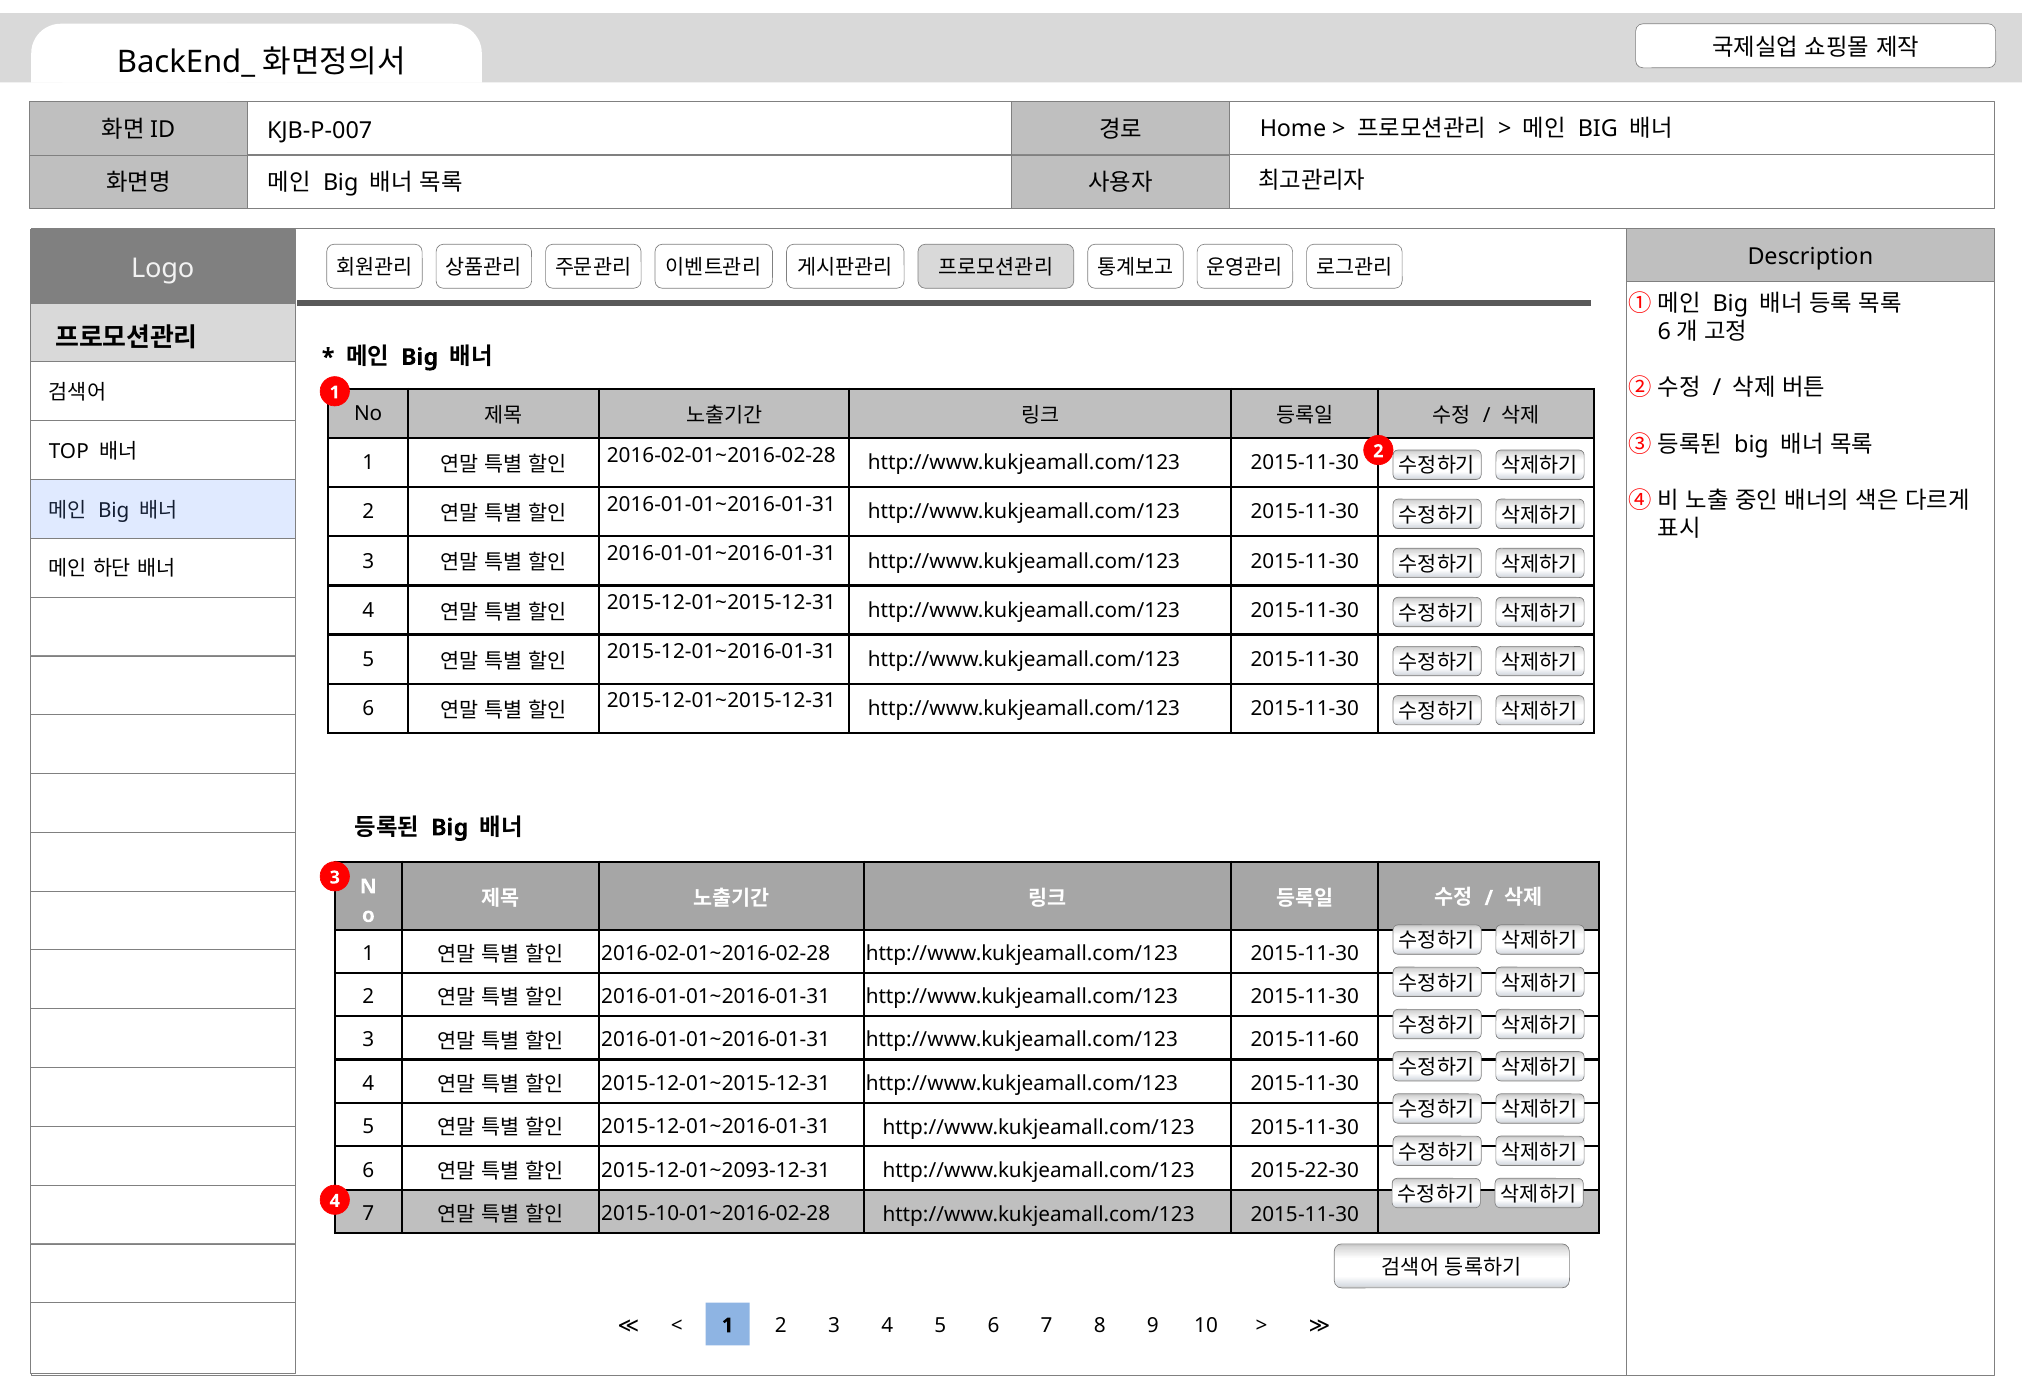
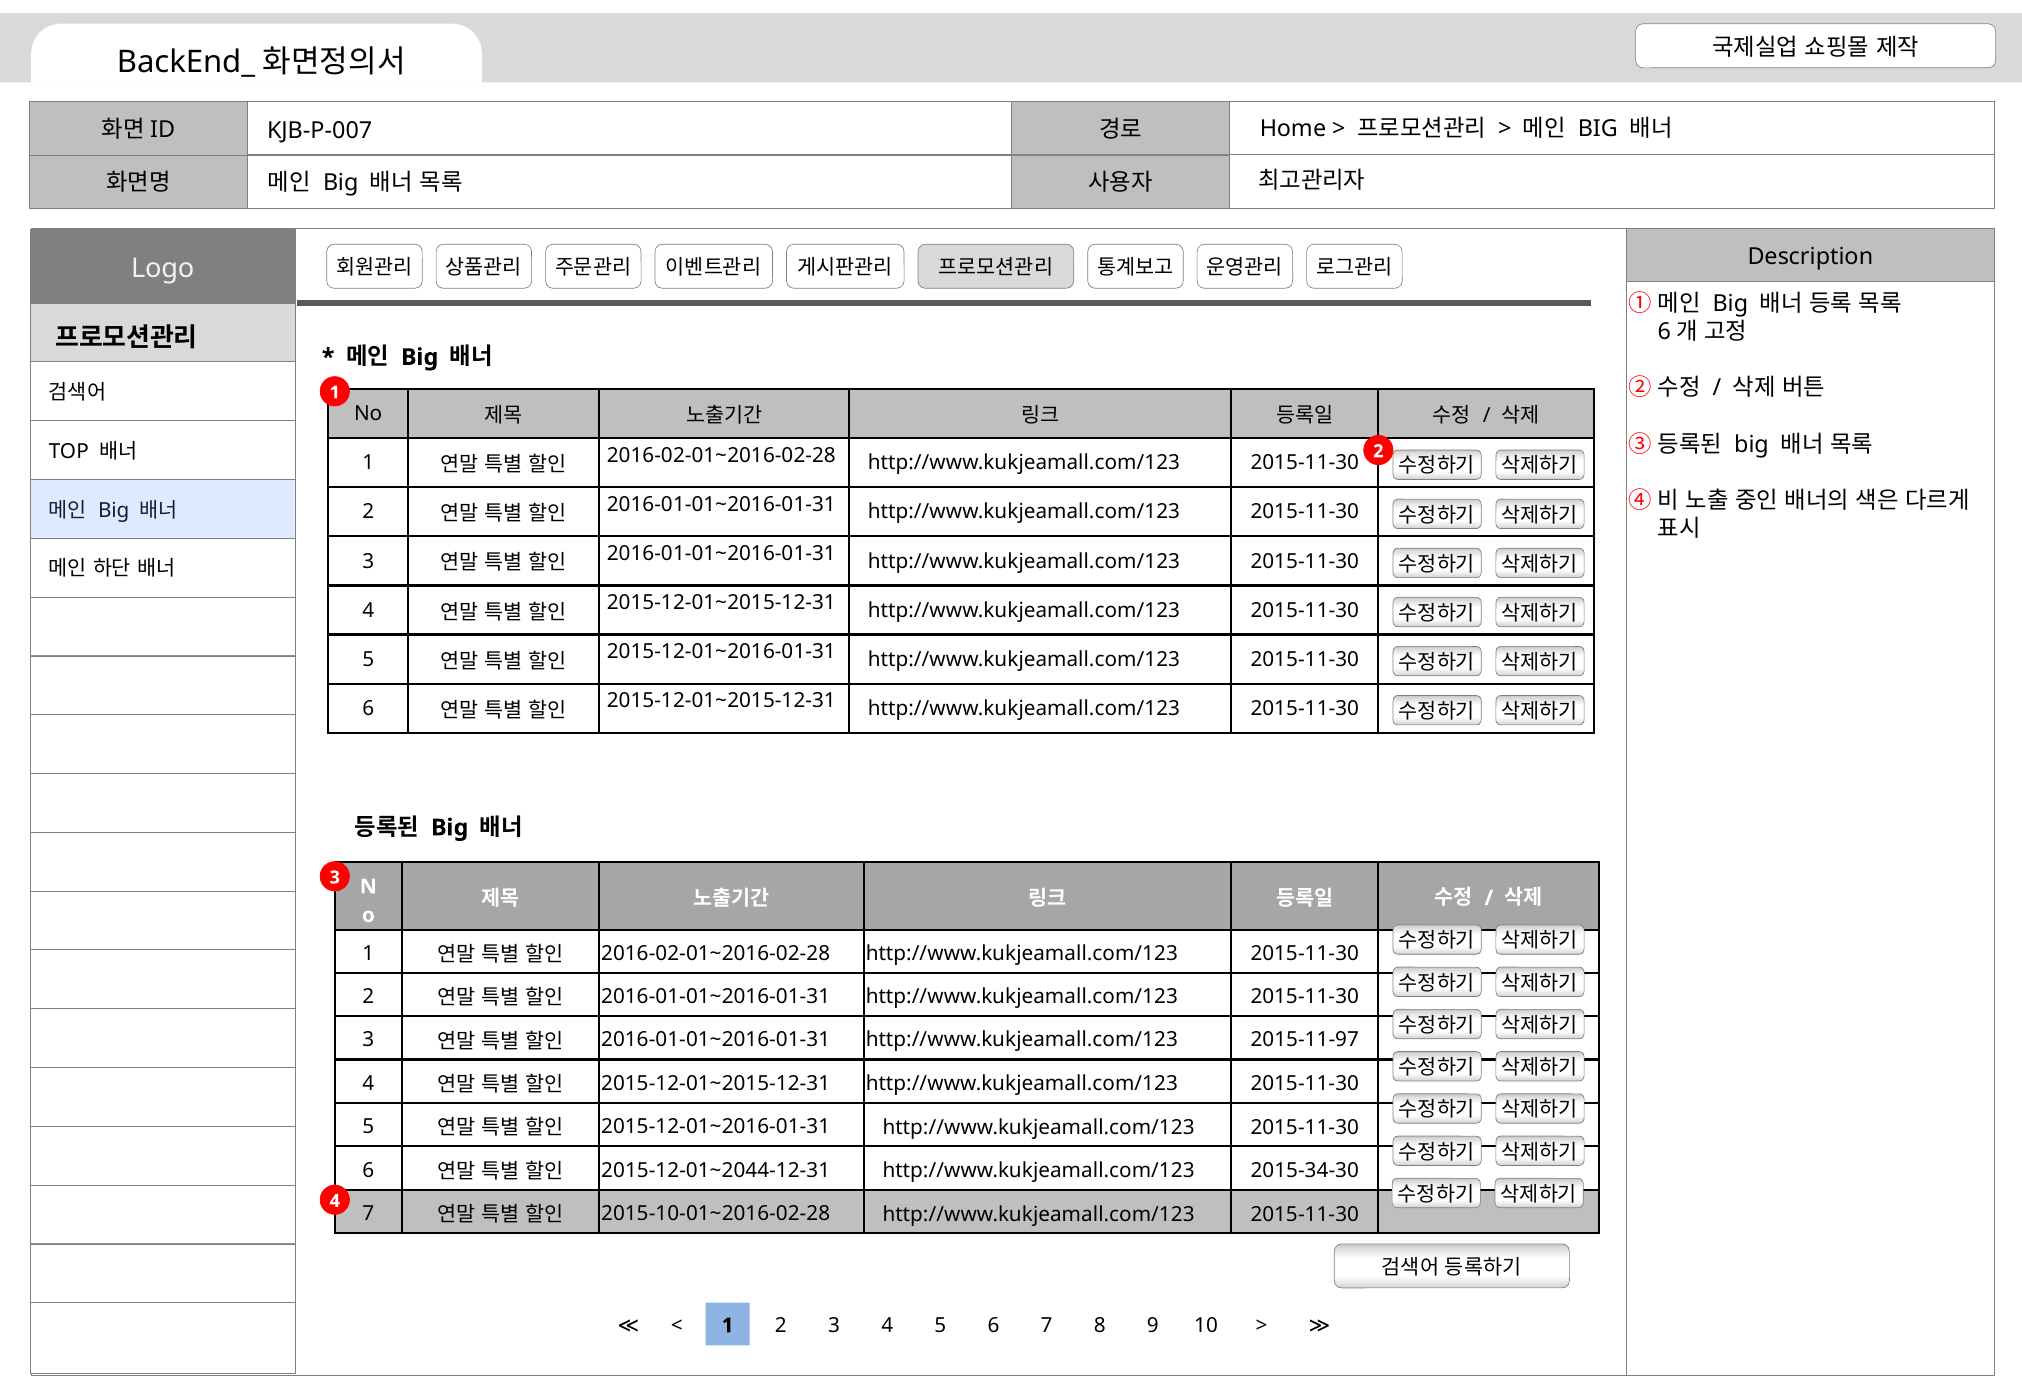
2015-11-60: 2015-11-60 -> 2015-11-97 (1305, 1040)
2015-12-01~2093-12-31: 2015-12-01~2093-12-31 -> 2015-12-01~2044-12-31 (716, 1170)
2015-22-30: 2015-22-30 -> 2015-34-30 (1305, 1171)
